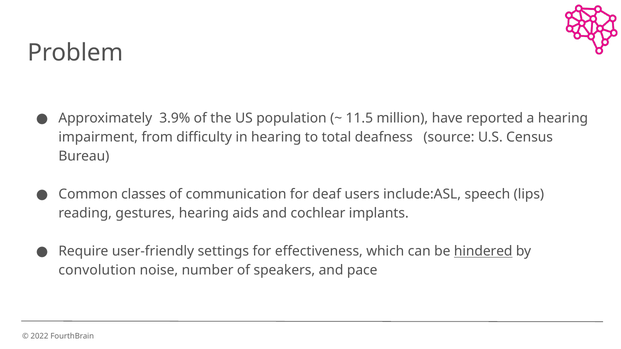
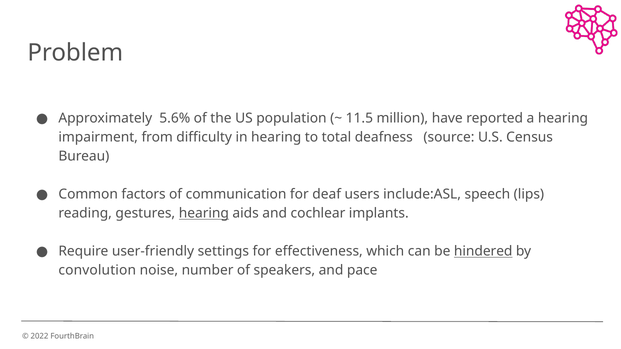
3.9%: 3.9% -> 5.6% (175, 118)
classes: classes -> factors (144, 195)
hearing underline: none -> present (204, 214)
